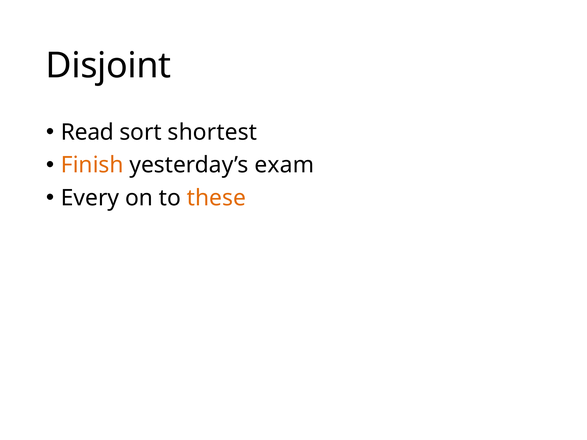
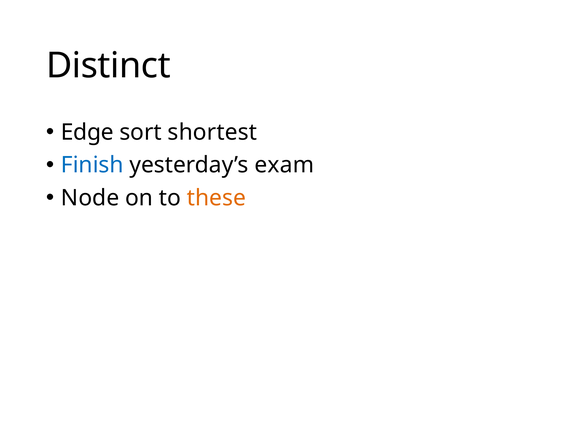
Disjoint: Disjoint -> Distinct (108, 66)
Read: Read -> Edge (87, 132)
Finish colour: orange -> blue (92, 165)
Every: Every -> Node (90, 198)
